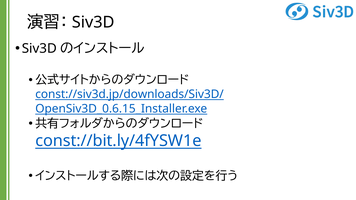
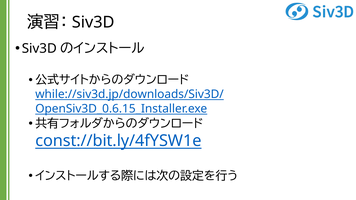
const://siv3d.jp/downloads/Siv3D/: const://siv3d.jp/downloads/Siv3D/ -> while://siv3d.jp/downloads/Siv3D/ (129, 94)
